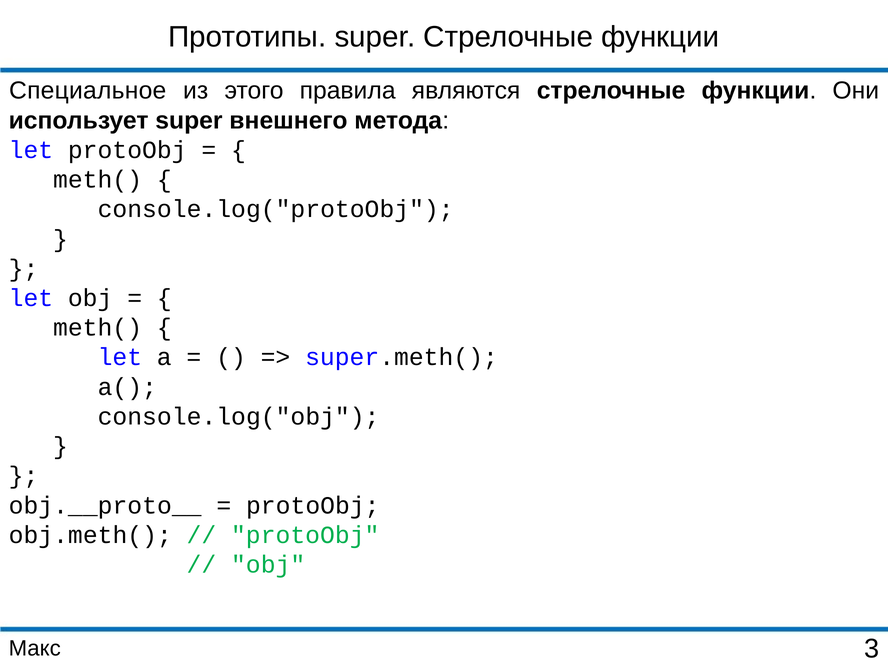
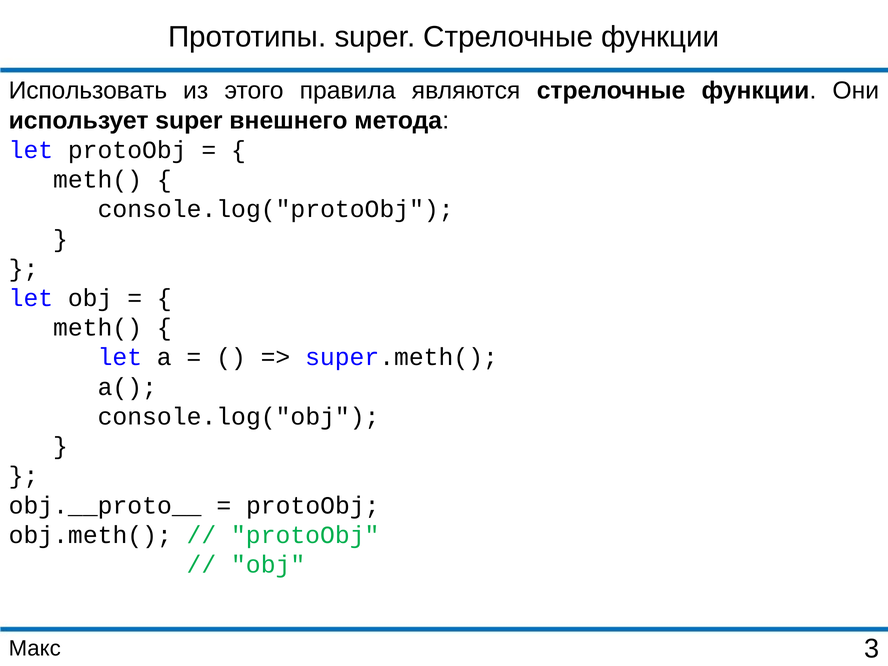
Специальное: Специальное -> Использовать (88, 91)
